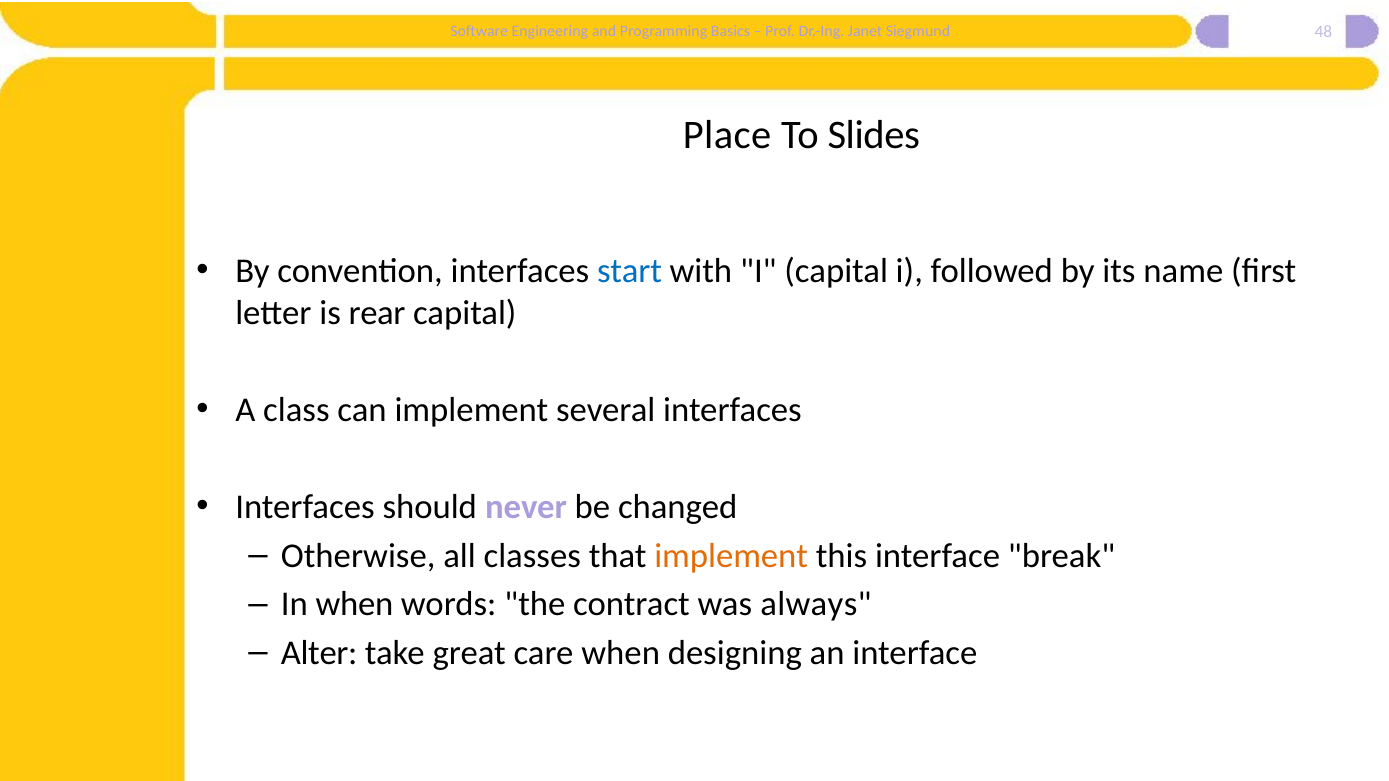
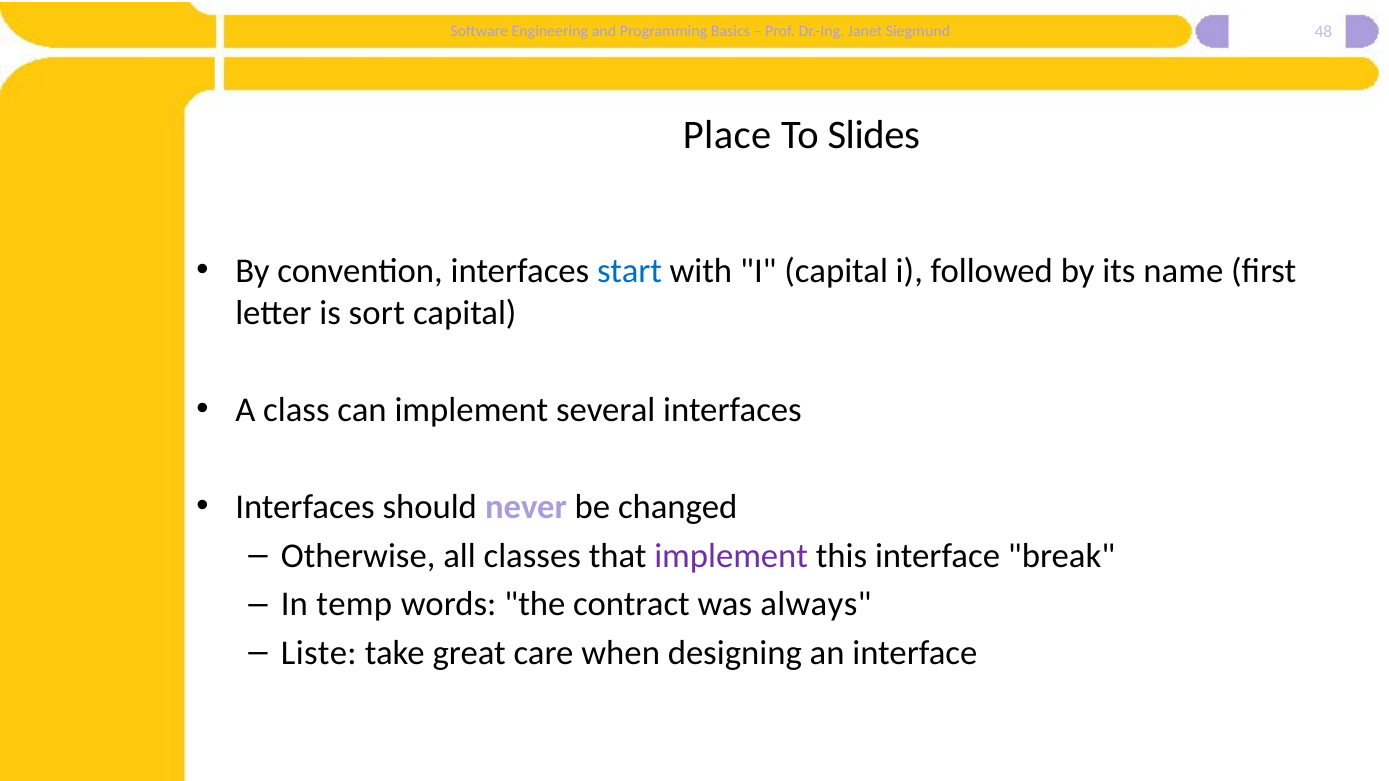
rear: rear -> sort (377, 313)
implement colour: orange -> purple (731, 556)
In when: when -> temp (354, 605)
Alter: Alter -> Liste (319, 653)
